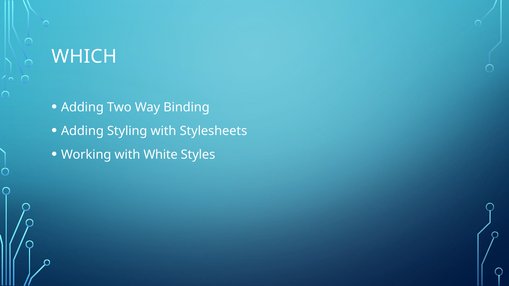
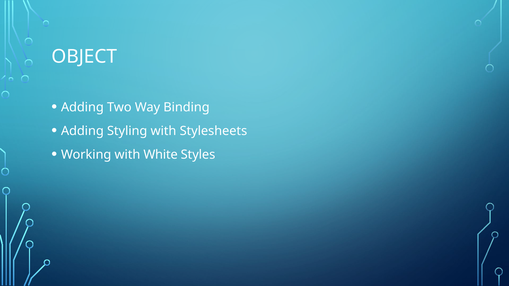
WHICH: WHICH -> OBJECT (84, 57)
